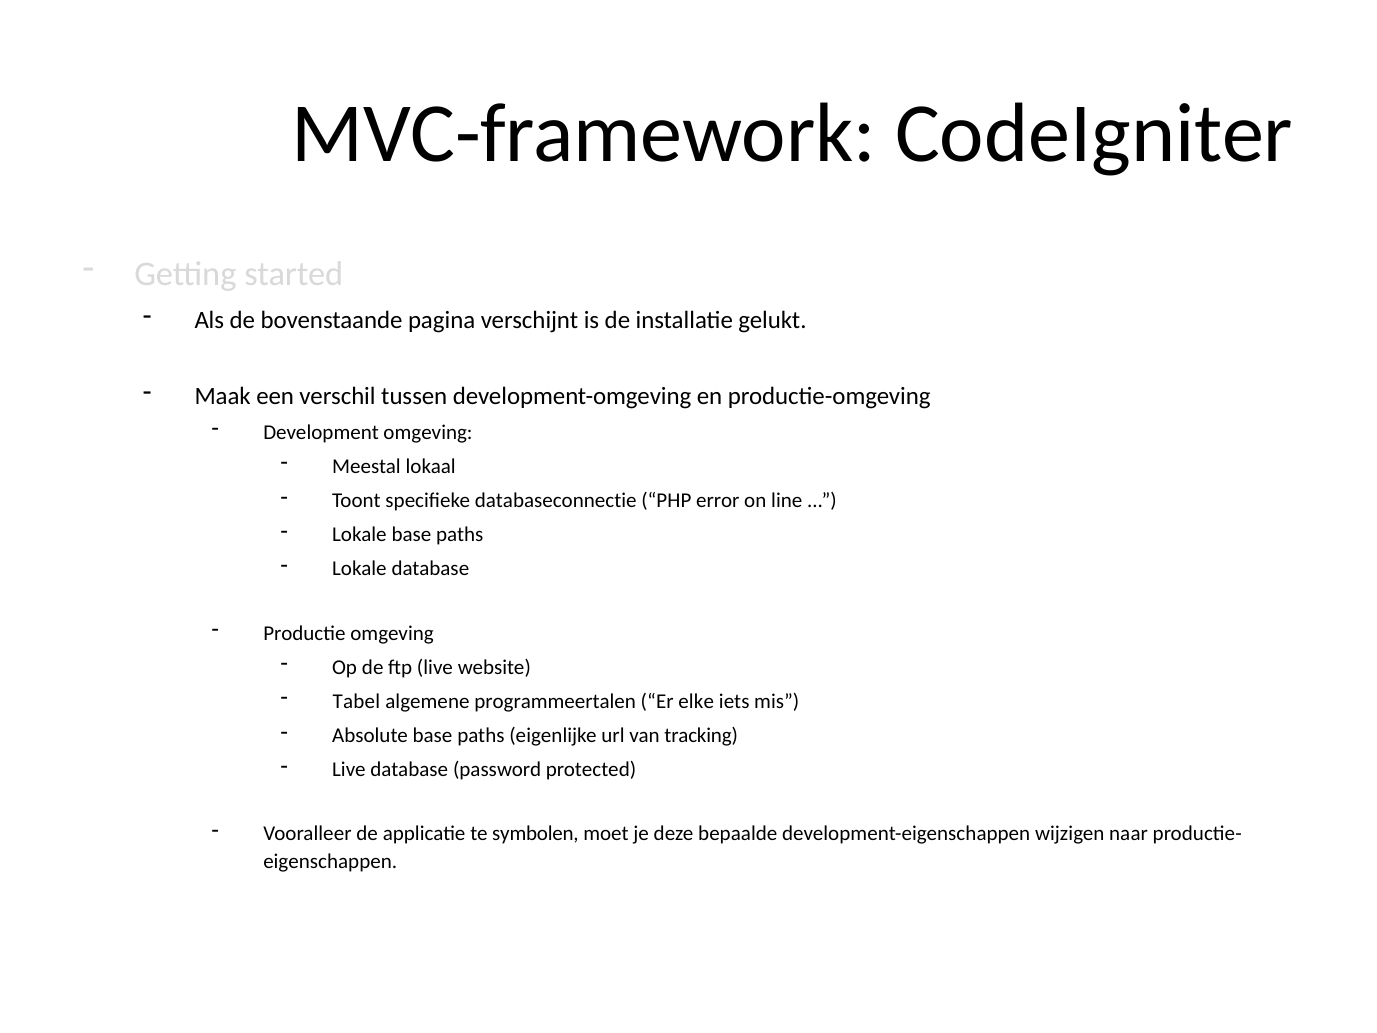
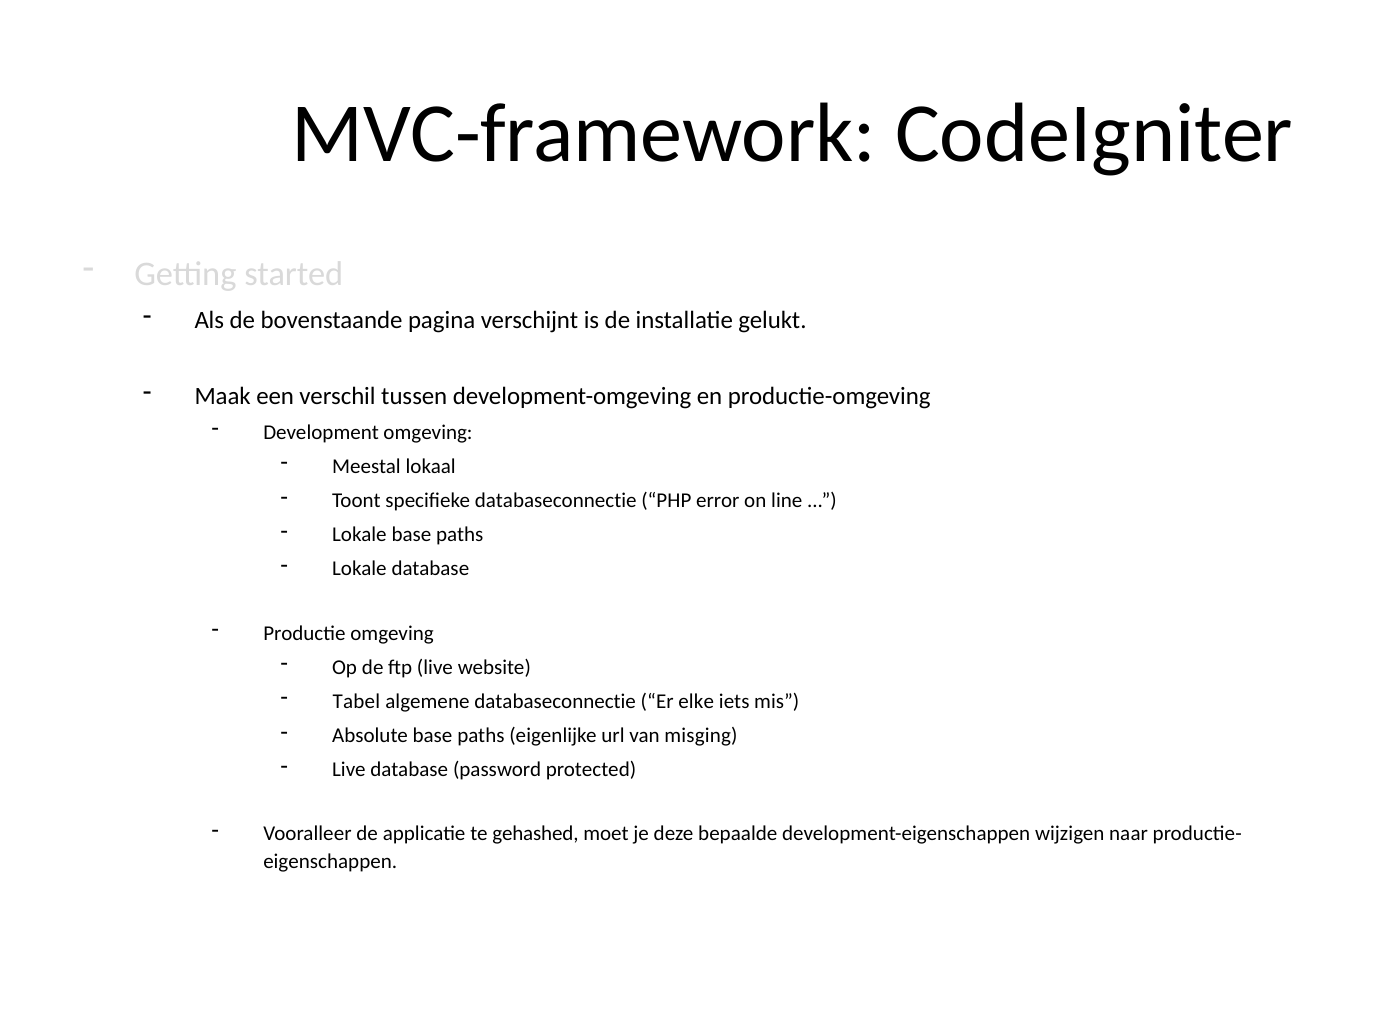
algemene programmeertalen: programmeertalen -> databaseconnectie (555, 701)
tracking: tracking -> misging (701, 735)
symbolen: symbolen -> gehashed (535, 834)
